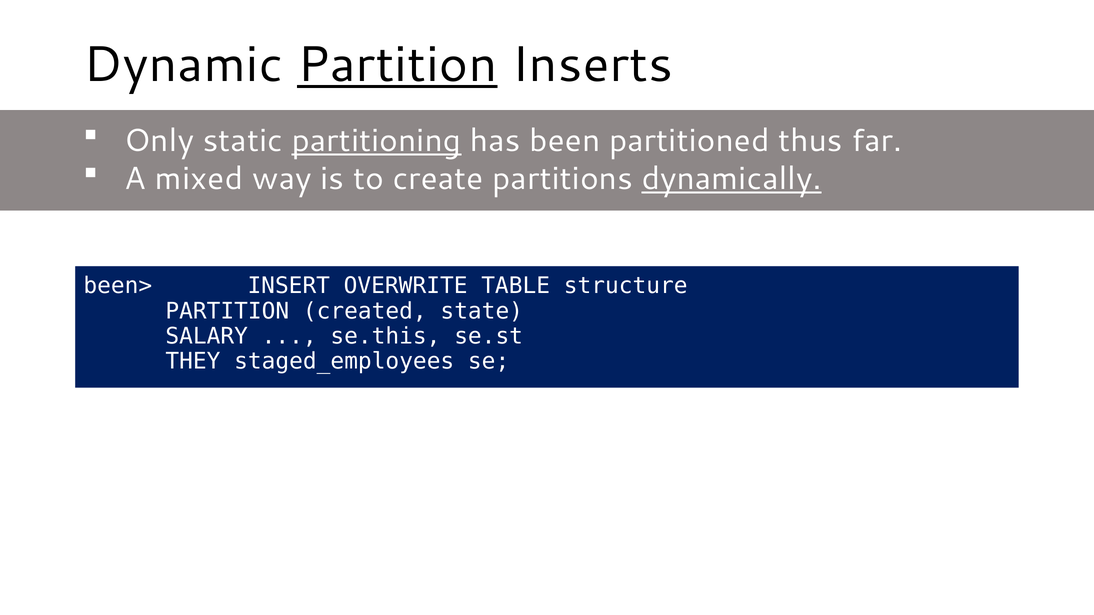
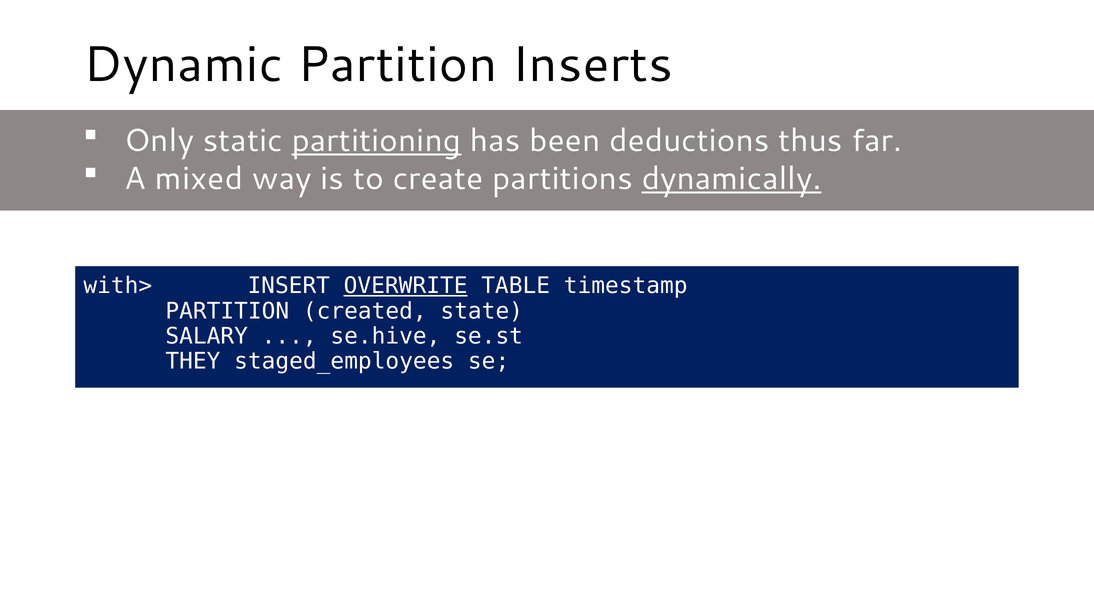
Partition underline: present -> none (397, 65)
partitioned: partitioned -> deductions (689, 141)
been>: been> -> with> (118, 286)
OVERWRITE underline: none -> present (406, 286)
structure: structure -> timestamp (626, 286)
se.this: se.this -> se.hive (385, 336)
